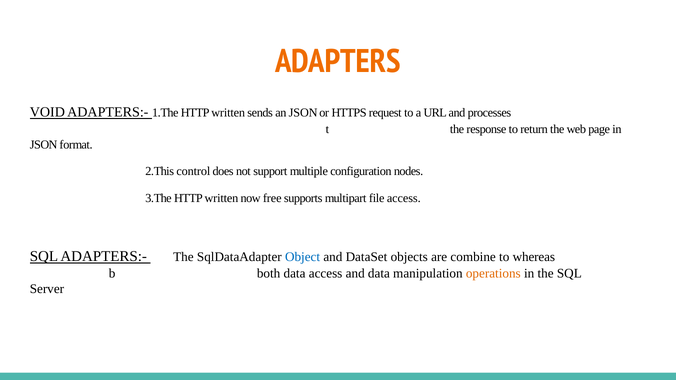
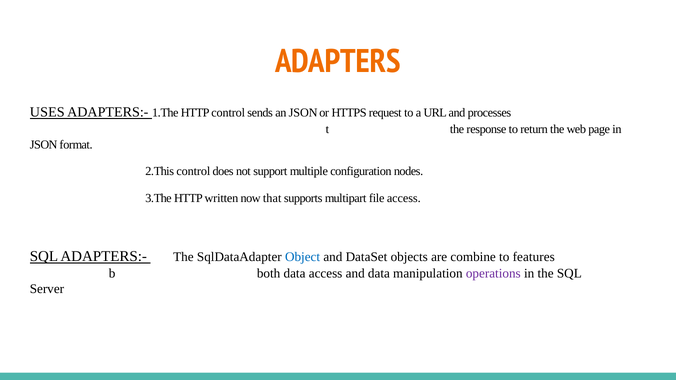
VOID: VOID -> USES (47, 112)
1.The HTTP written: written -> control (228, 113)
free: free -> that (272, 198)
whereas: whereas -> features (534, 257)
operations colour: orange -> purple (493, 273)
